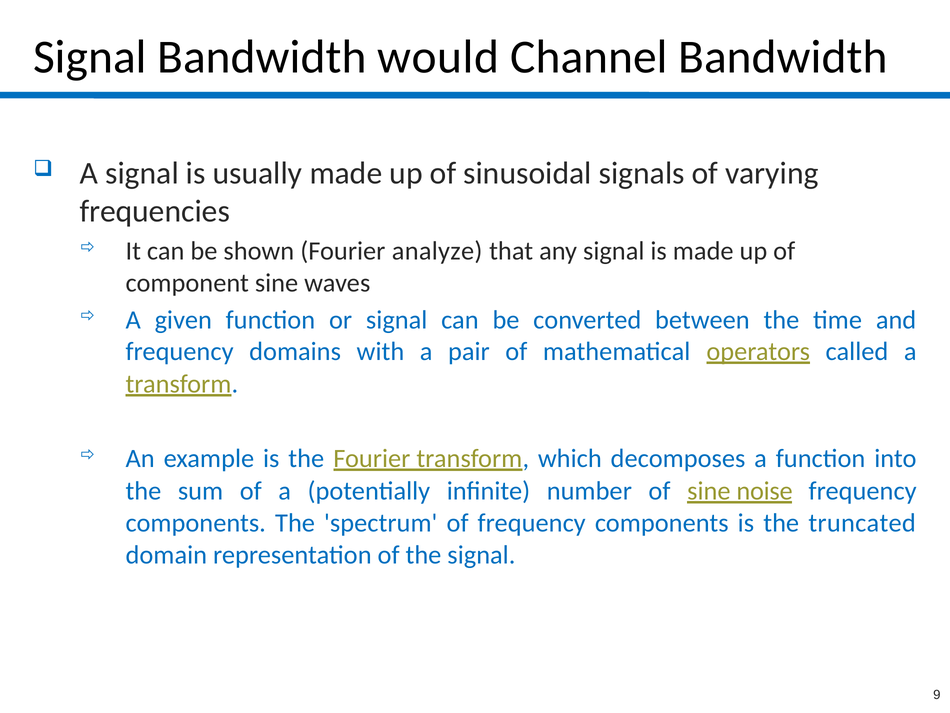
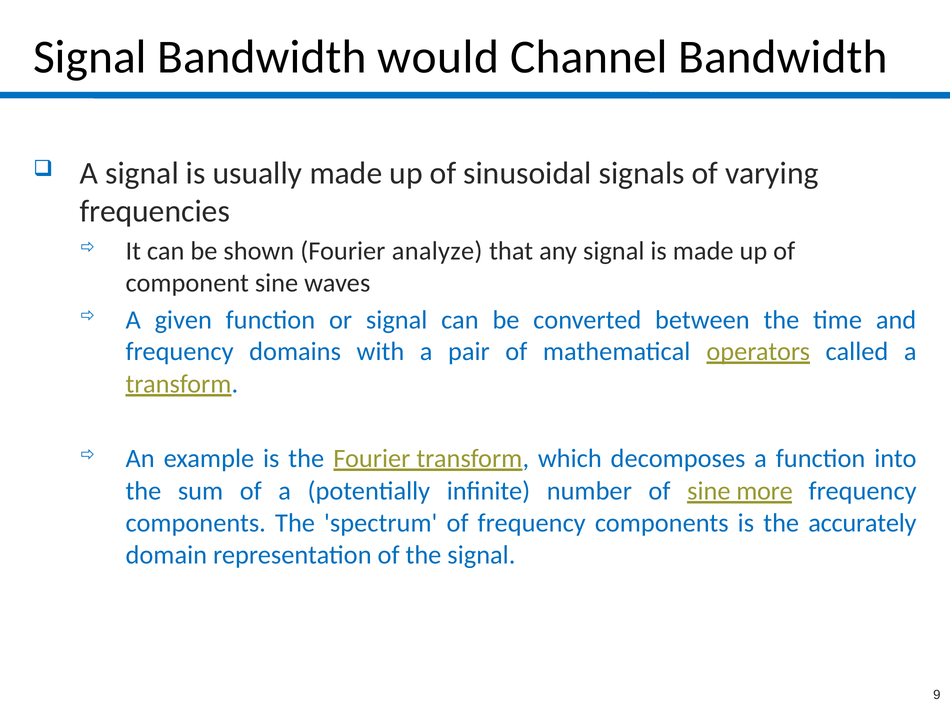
noise: noise -> more (765, 490)
truncated: truncated -> accurately (862, 523)
